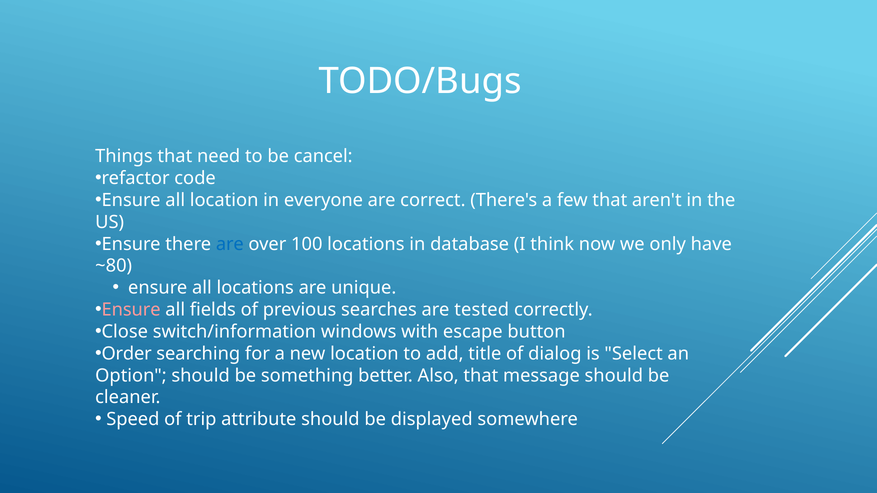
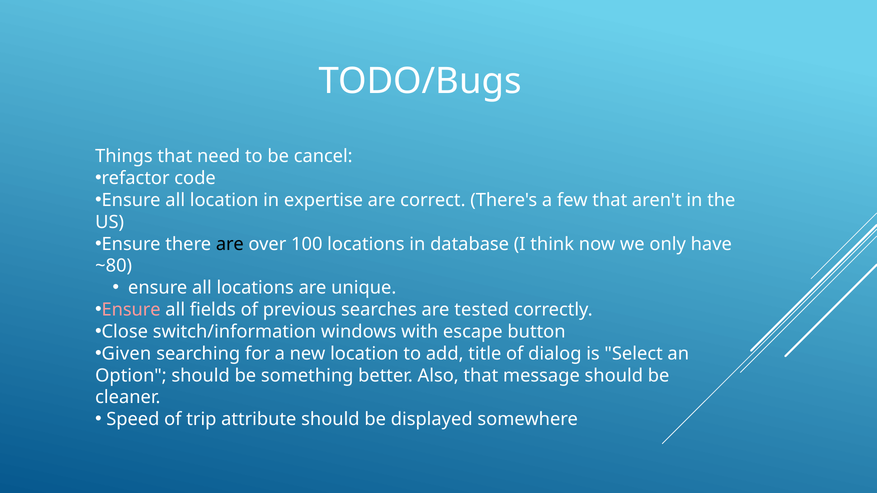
everyone: everyone -> expertise (323, 200)
are colour: blue -> black (230, 244)
Order: Order -> Given (126, 354)
